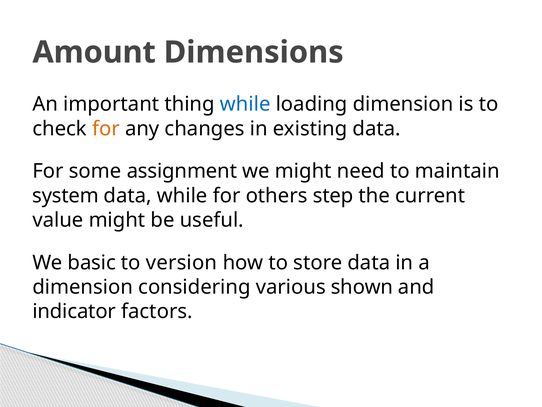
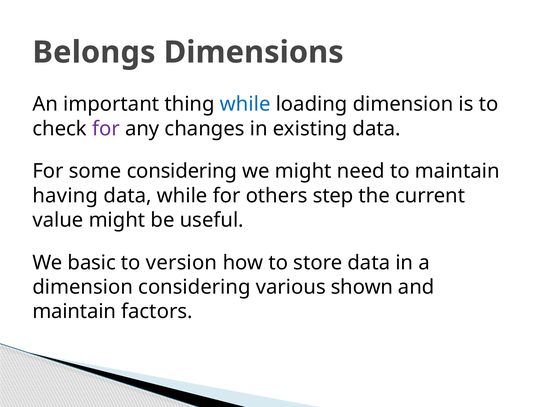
Amount: Amount -> Belongs (94, 52)
for colour: orange -> purple (106, 129)
some assignment: assignment -> considering (182, 171)
system: system -> having (65, 195)
indicator: indicator -> maintain (74, 311)
